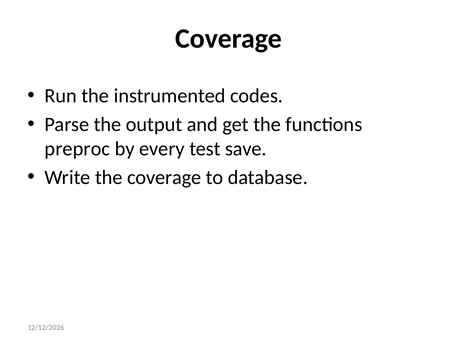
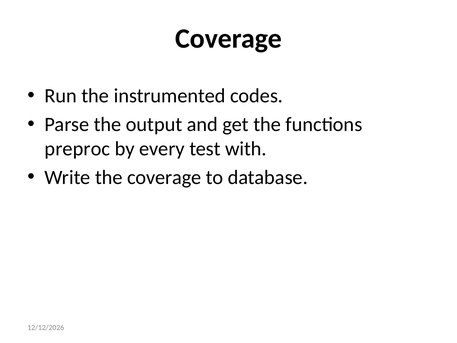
save: save -> with (246, 149)
